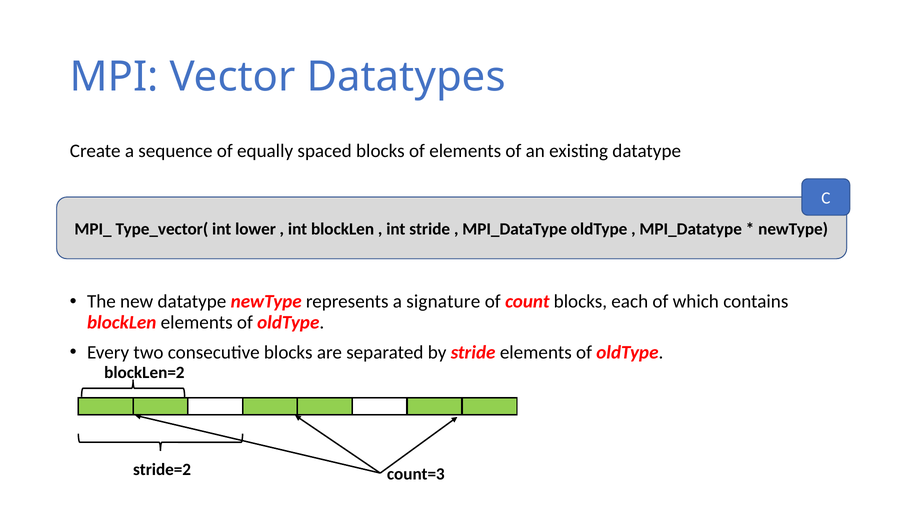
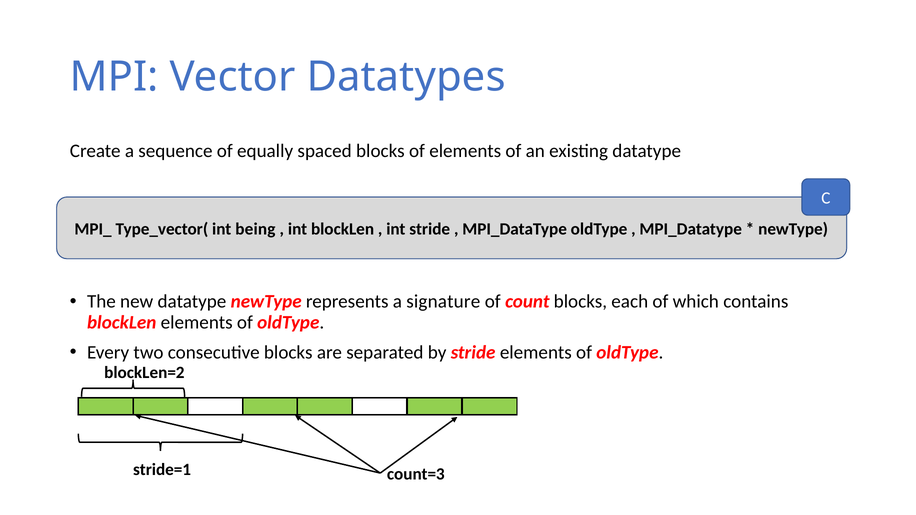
lower: lower -> being (255, 229)
stride=2: stride=2 -> stride=1 (162, 470)
